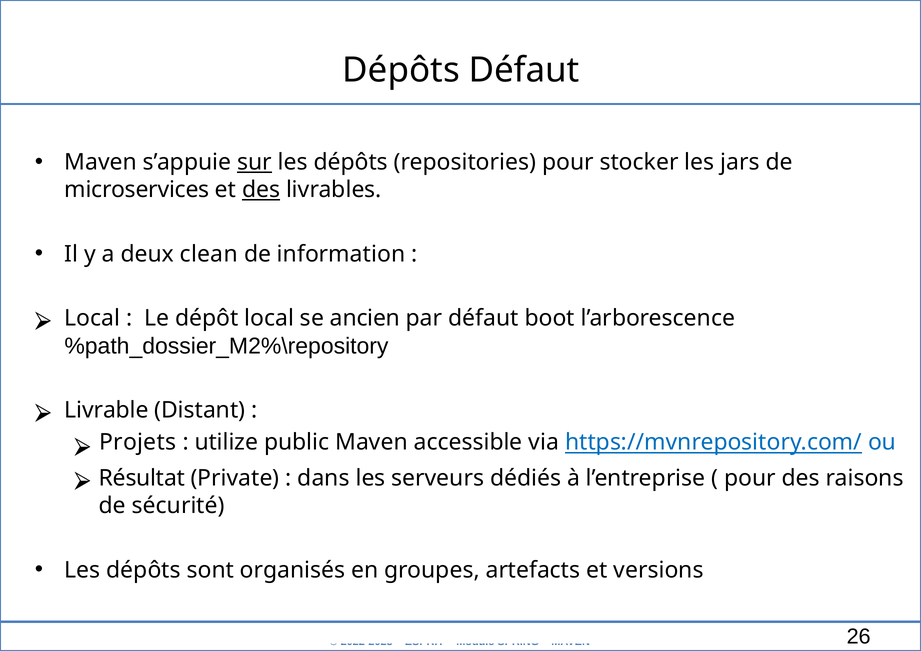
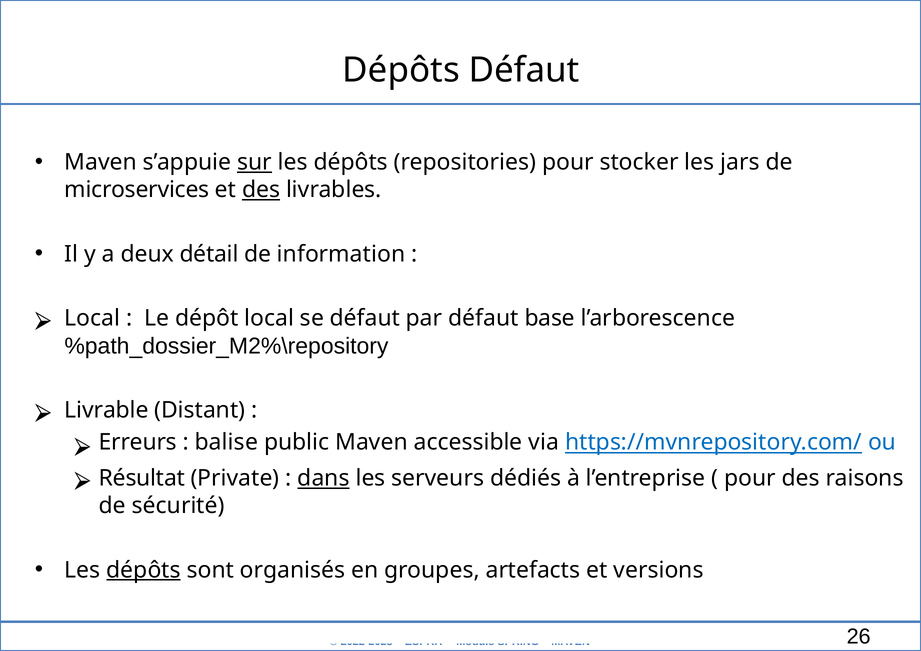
clean: clean -> détail (209, 254)
se ancien: ancien -> défaut (365, 319)
boot: boot -> base (550, 319)
Projets: Projets -> Erreurs (138, 443)
utilize: utilize -> balise (226, 443)
dans underline: none -> present (323, 478)
dépôts underline: none -> present (144, 570)
